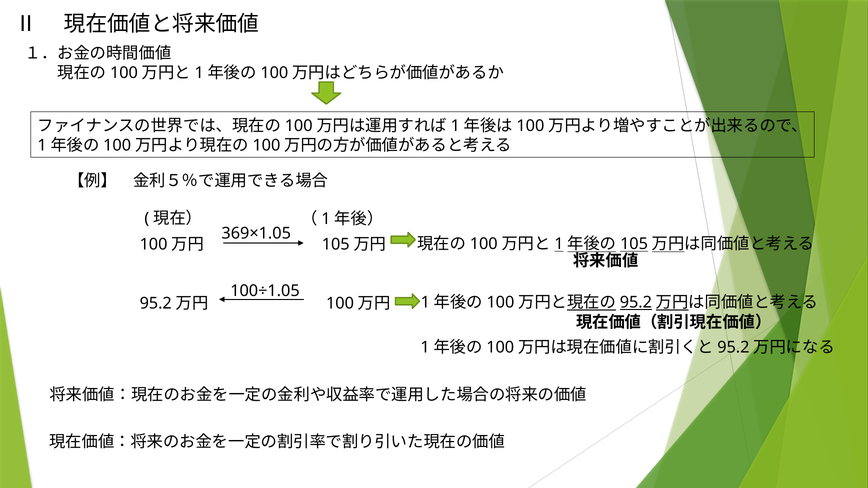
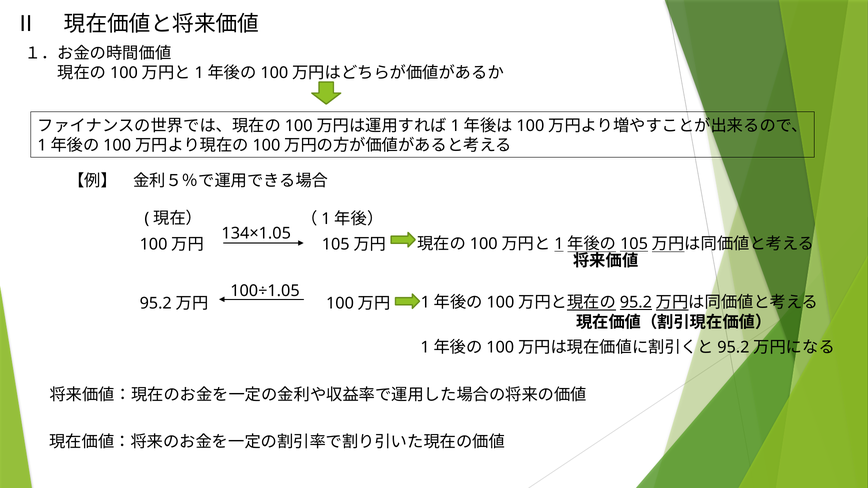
369×1.05: 369×1.05 -> 134×1.05 (256, 233)
